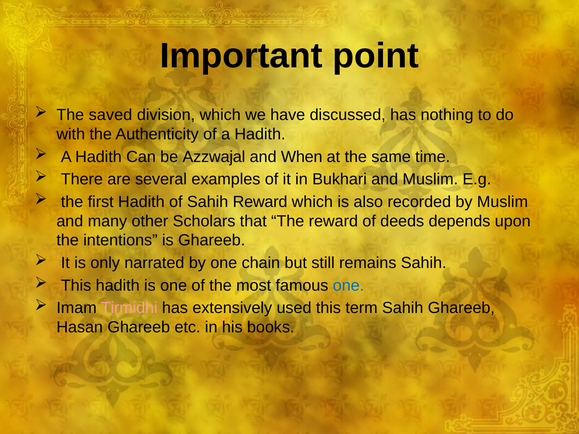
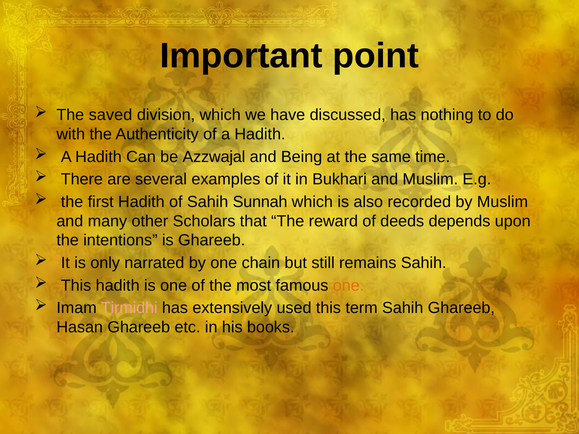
When: When -> Being (302, 157)
Sahih Reward: Reward -> Sunnah (260, 202)
one colour: blue -> orange (348, 286)
